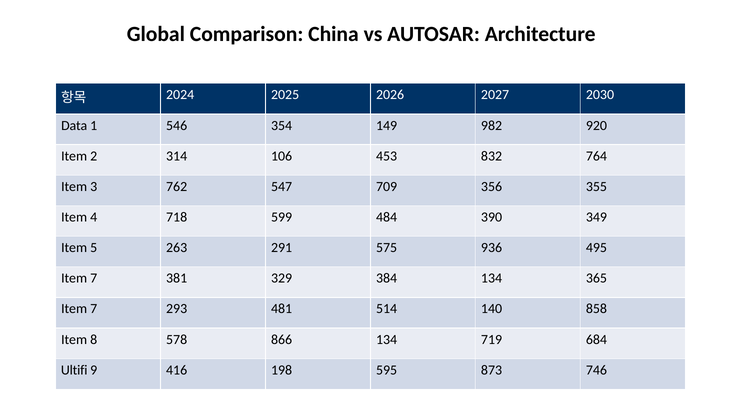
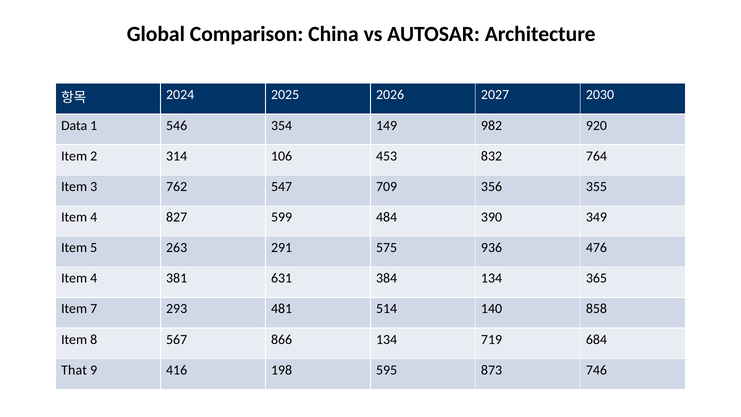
718: 718 -> 827 (177, 217)
495: 495 -> 476 (596, 248)
7: 7 -> 4 (94, 278)
329: 329 -> 631 (282, 278)
578: 578 -> 567 (177, 339)
Ultifi: Ultifi -> That (74, 370)
